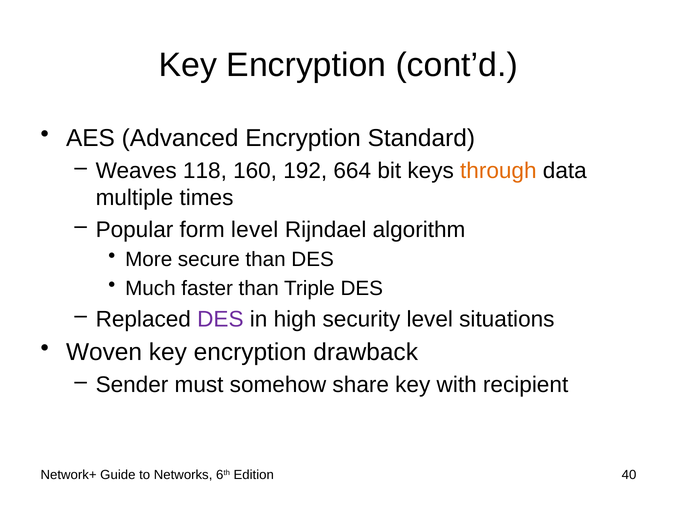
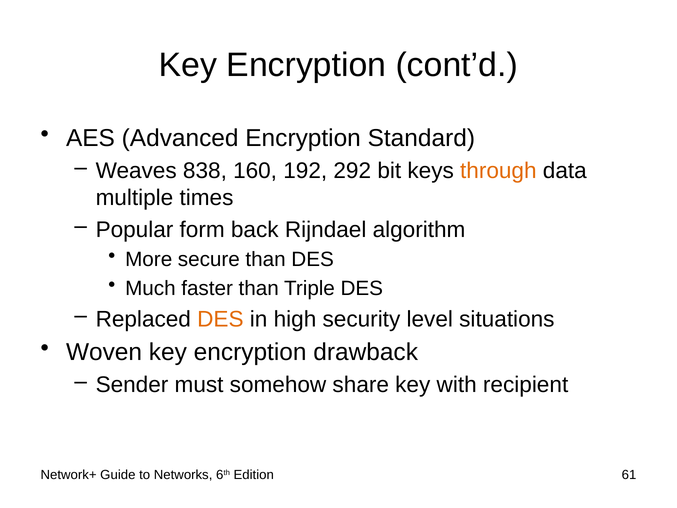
118: 118 -> 838 (205, 171)
664: 664 -> 292 (352, 171)
form level: level -> back (255, 229)
DES colour: purple -> orange (220, 319)
40: 40 -> 61 (629, 475)
